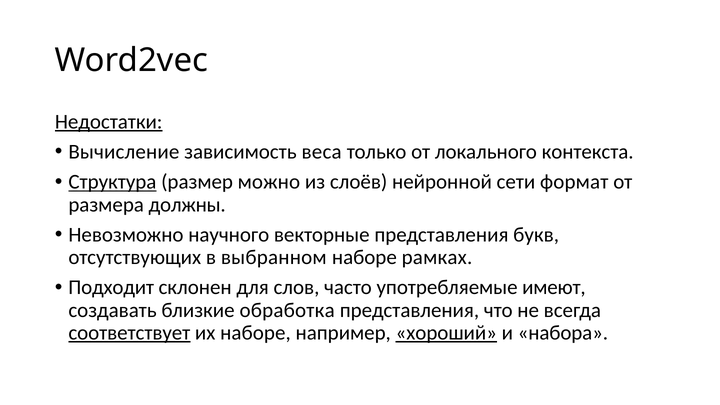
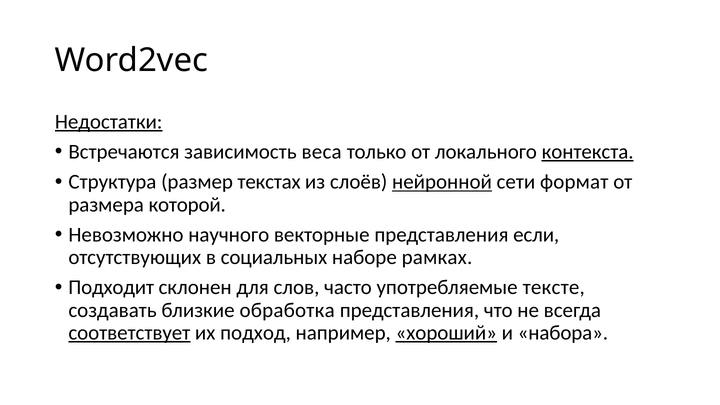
Вычисление: Вычисление -> Встречаются (124, 152)
контекста underline: none -> present (588, 152)
Структура underline: present -> none (112, 182)
можно: можно -> текстах (269, 182)
нейронной underline: none -> present (442, 182)
должны: должны -> которой (187, 205)
букв: букв -> если (536, 235)
выбранном: выбранном -> социальных (274, 257)
имеют: имеют -> тексте (554, 288)
их наборе: наборе -> подход (256, 333)
